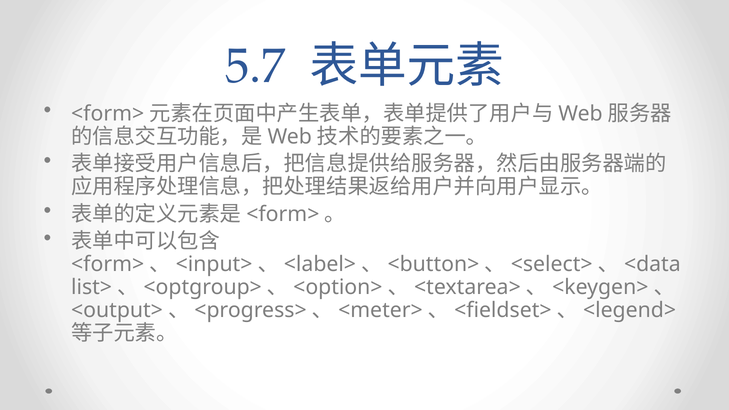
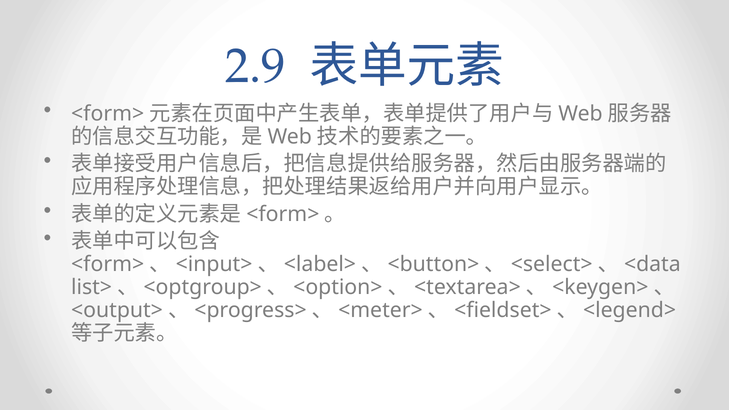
5.7: 5.7 -> 2.9 (255, 66)
